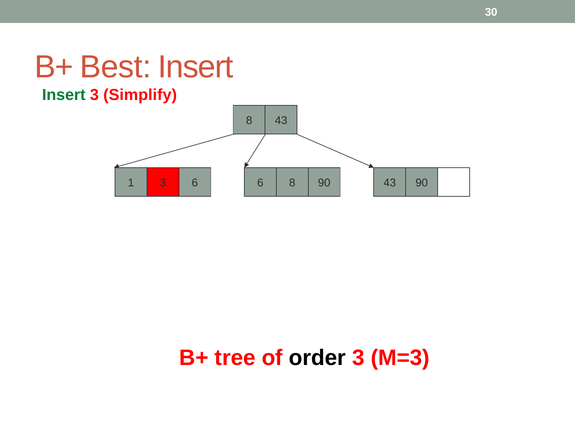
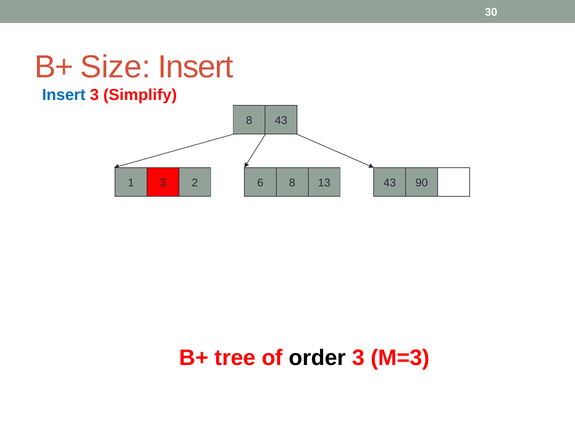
Best: Best -> Size (115, 67)
Insert colour: green -> blue (64, 95)
3 6: 6 -> 2 (195, 183)
8 90: 90 -> 13 (324, 183)
